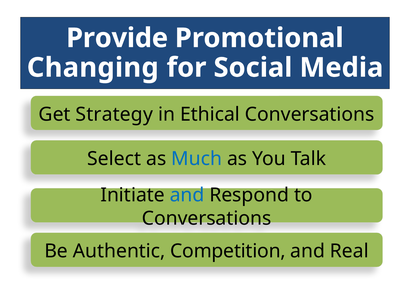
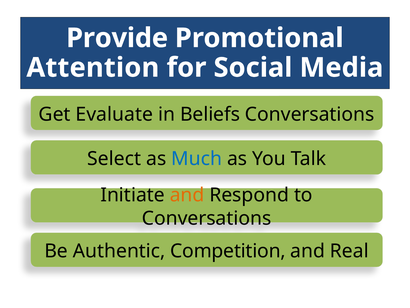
Changing: Changing -> Attention (93, 68)
Strategy: Strategy -> Evaluate (114, 114)
Ethical: Ethical -> Beliefs (210, 114)
and colour: blue -> orange (187, 195)
